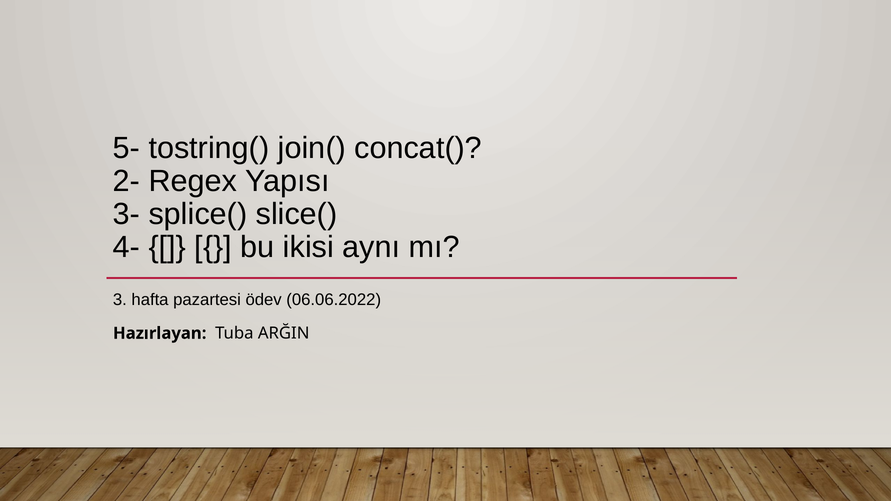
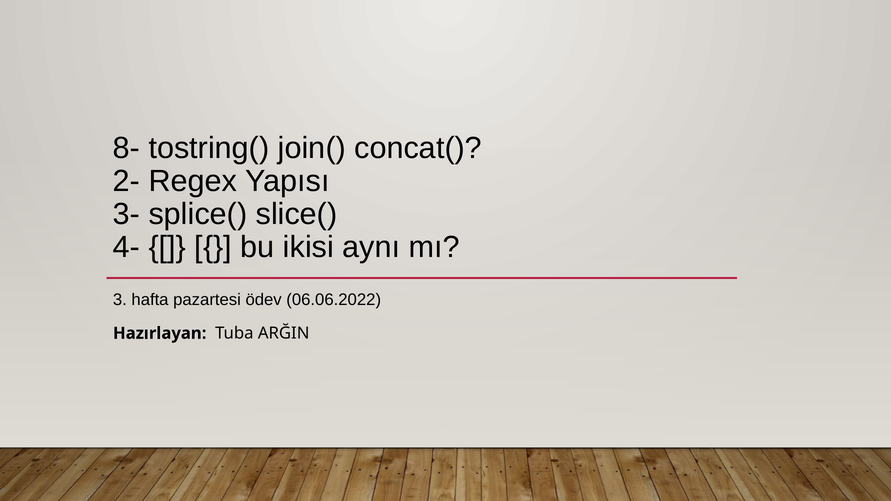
5-: 5- -> 8- (127, 148)
